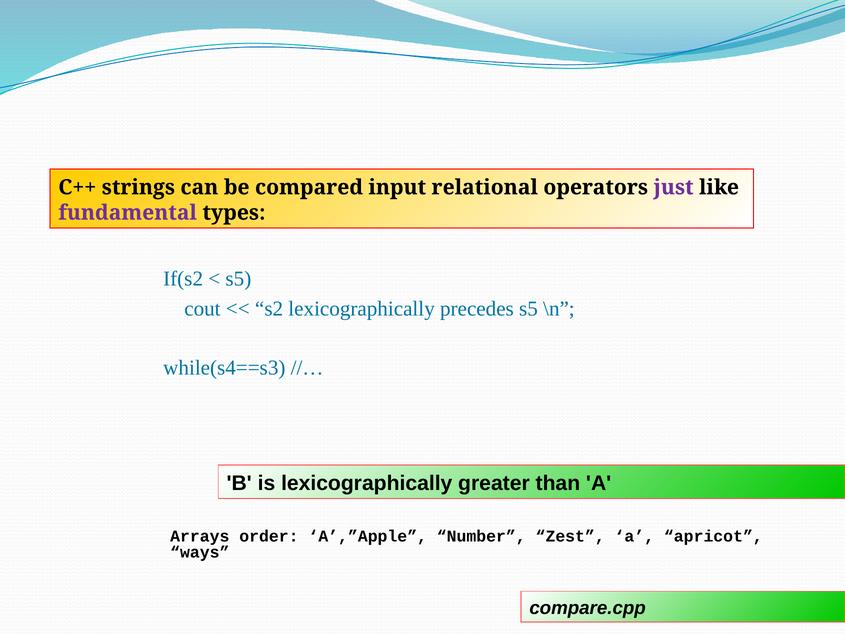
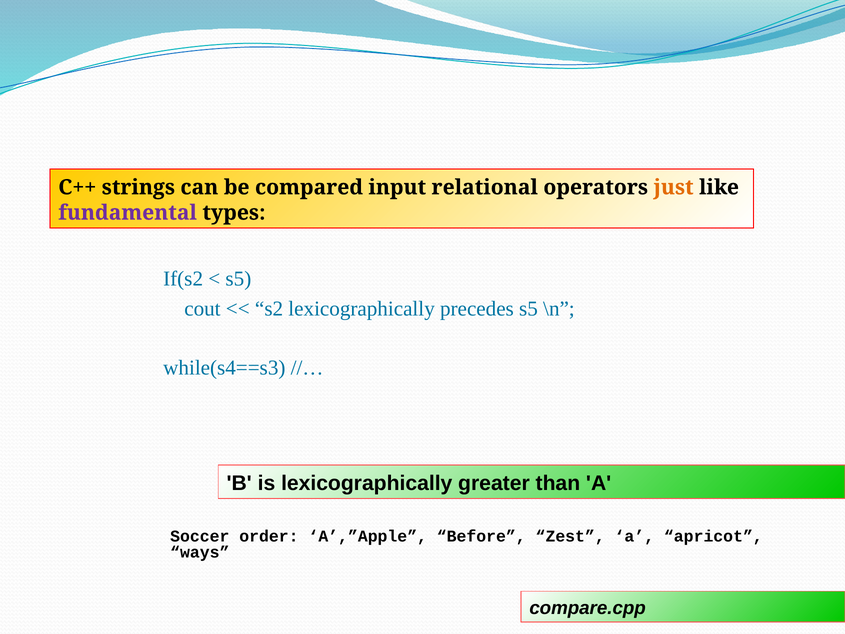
just colour: purple -> orange (674, 187)
Arrays: Arrays -> Soccer (200, 536)
Number: Number -> Before (481, 536)
